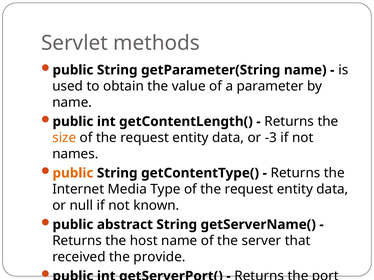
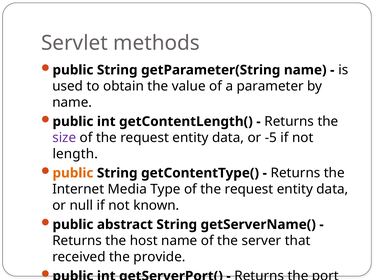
size colour: orange -> purple (64, 138)
-3: -3 -> -5 (271, 138)
names: names -> length (75, 154)
